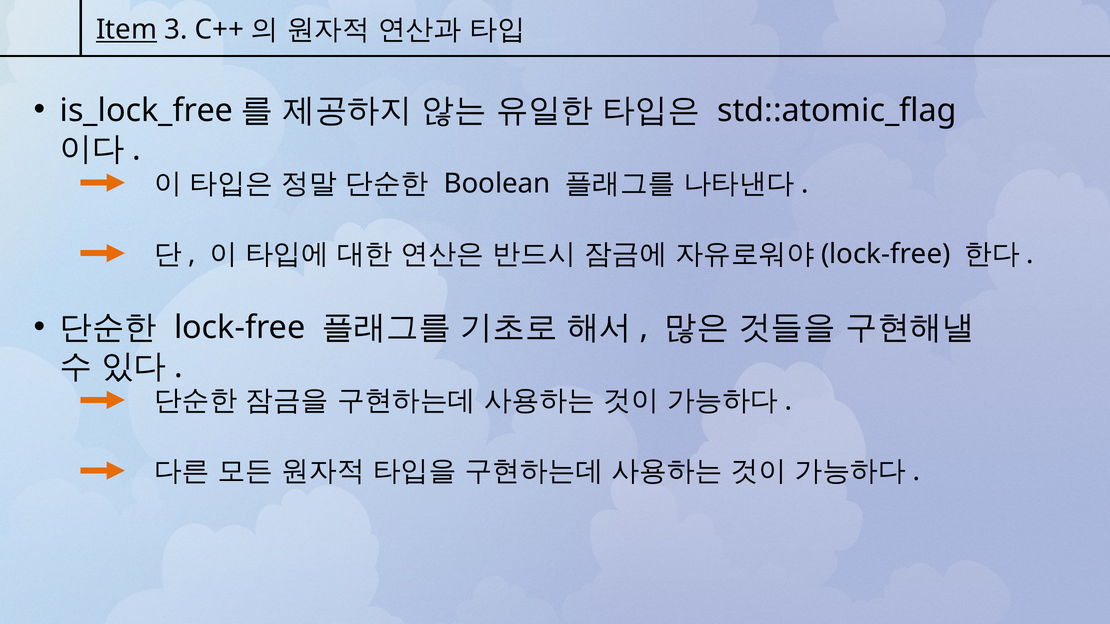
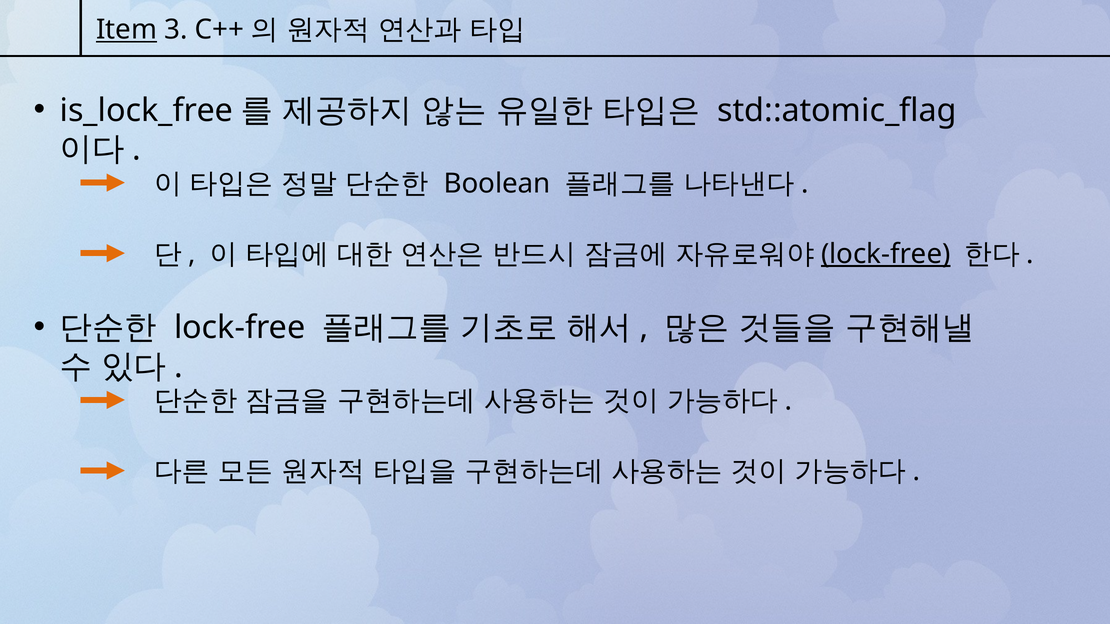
lock-free underline: none -> present (886, 254)
